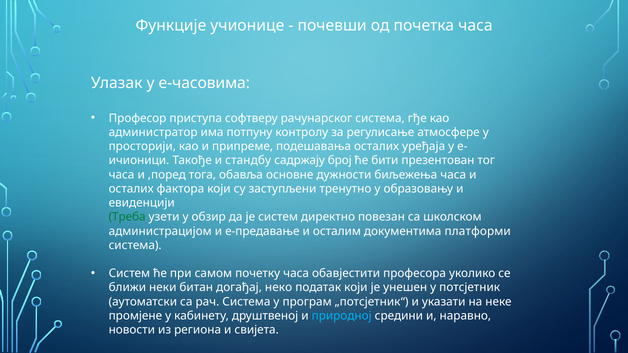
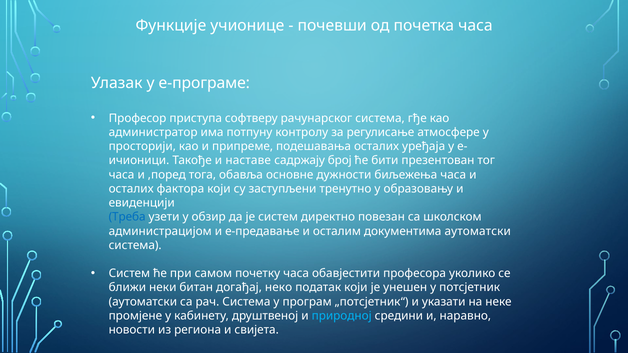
е-часовима: е-часовима -> е-програме (204, 83)
стандбy: стандбy -> наставе (248, 161)
Треба colour: green -> blue (127, 217)
документима платформи: платформи -> аутоматски (478, 231)
